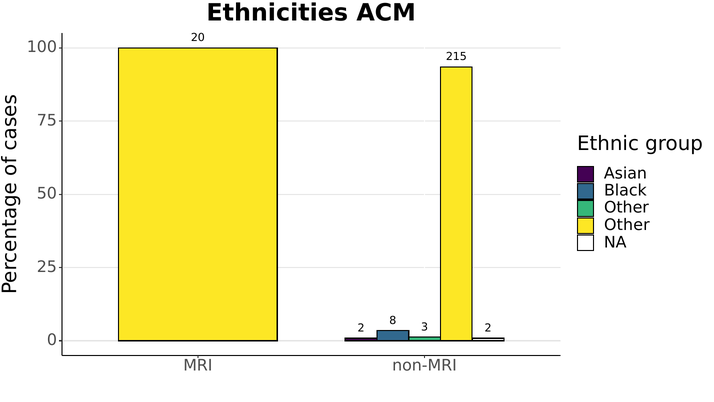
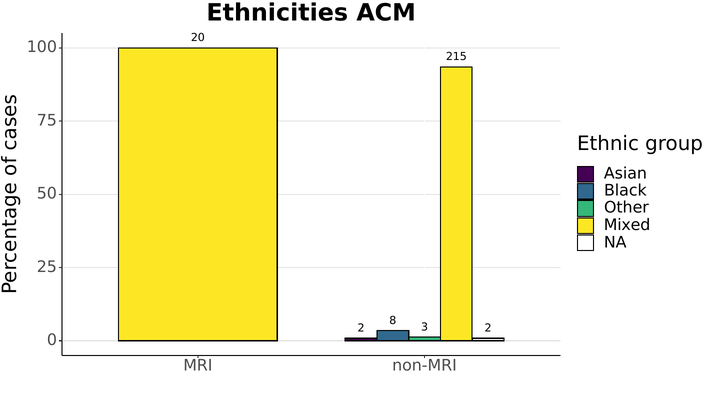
Other: Other -> Mixed (627, 225)
